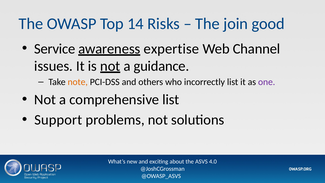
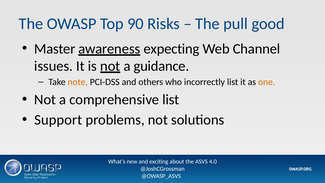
14: 14 -> 90 (135, 24)
join: join -> pull (236, 24)
Service: Service -> Master (55, 49)
expertise: expertise -> expecting (172, 49)
one colour: purple -> orange (267, 82)
